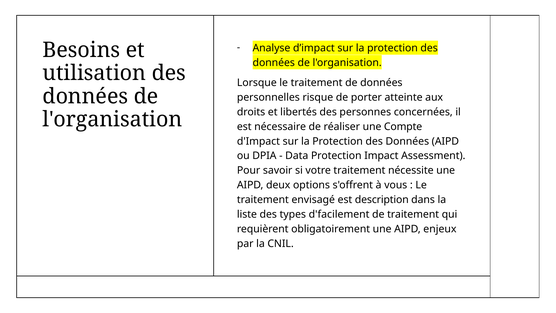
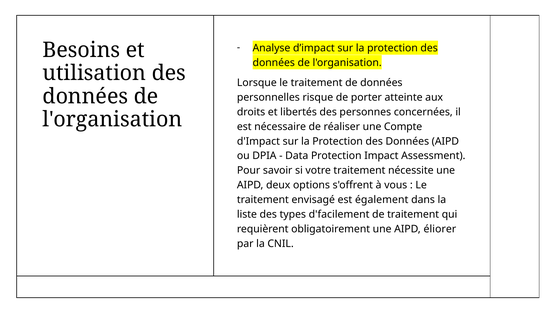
description: description -> également (382, 200)
enjeux: enjeux -> éliorer (440, 229)
